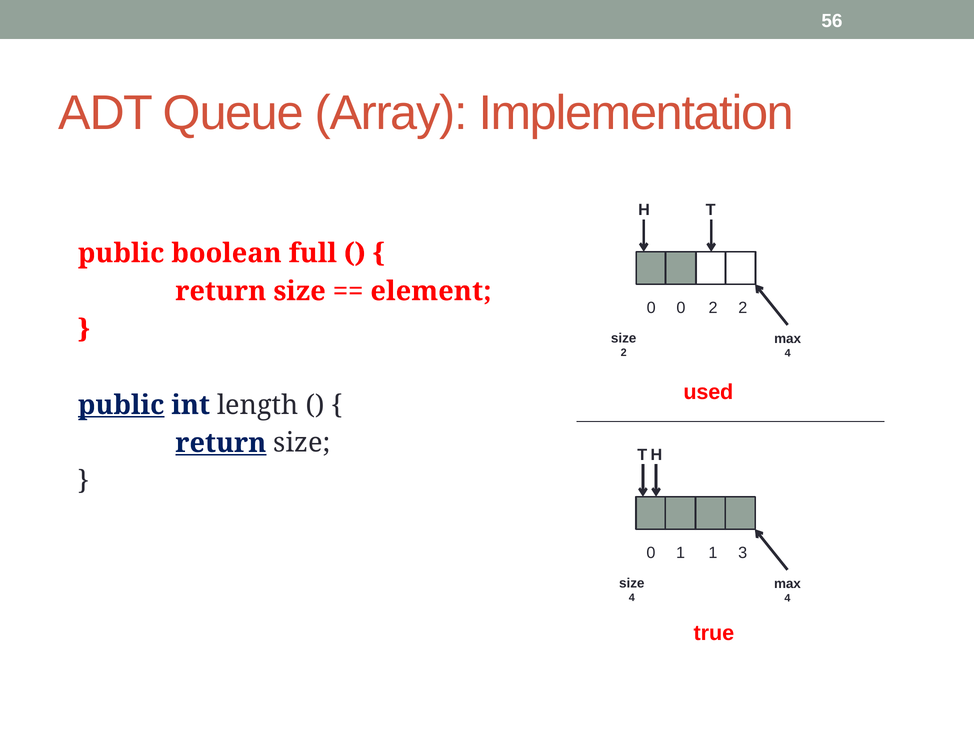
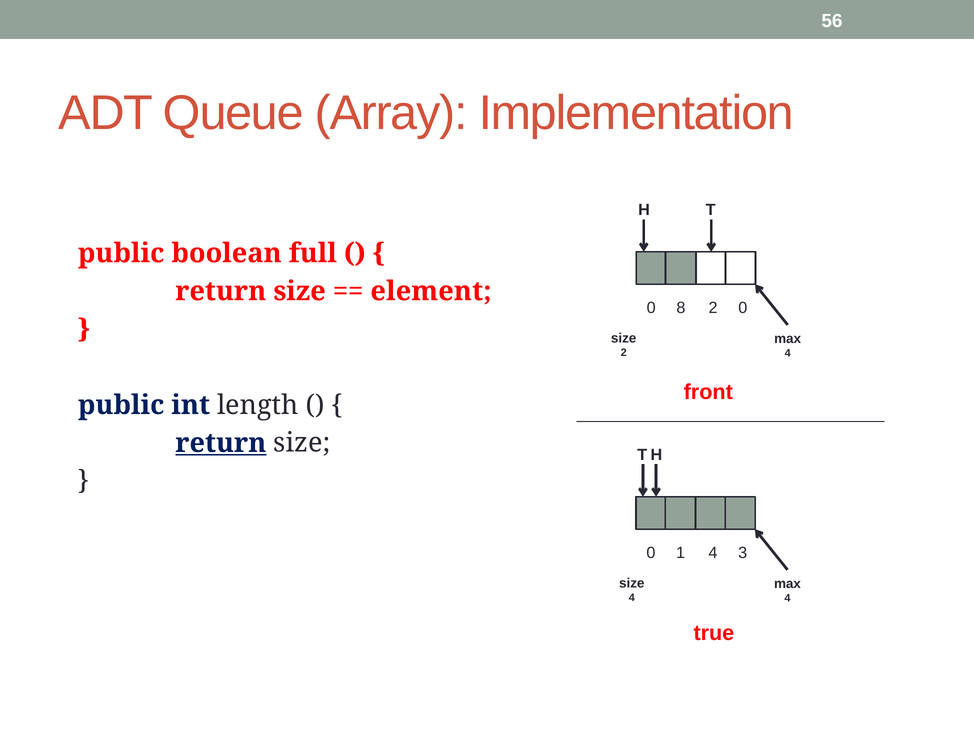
0 0: 0 -> 8 (681, 308)
2 2: 2 -> 0 (743, 308)
used: used -> front (708, 392)
public underline: present -> none (121, 405)
1 1: 1 -> 4 (713, 553)
